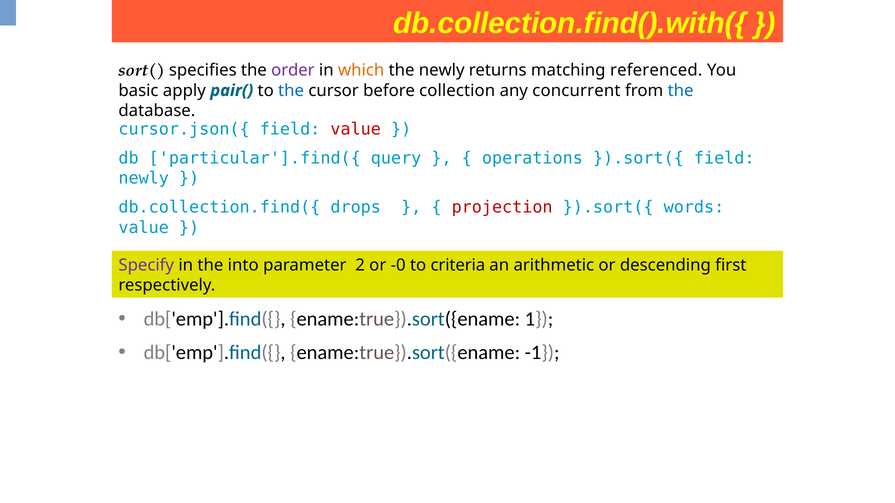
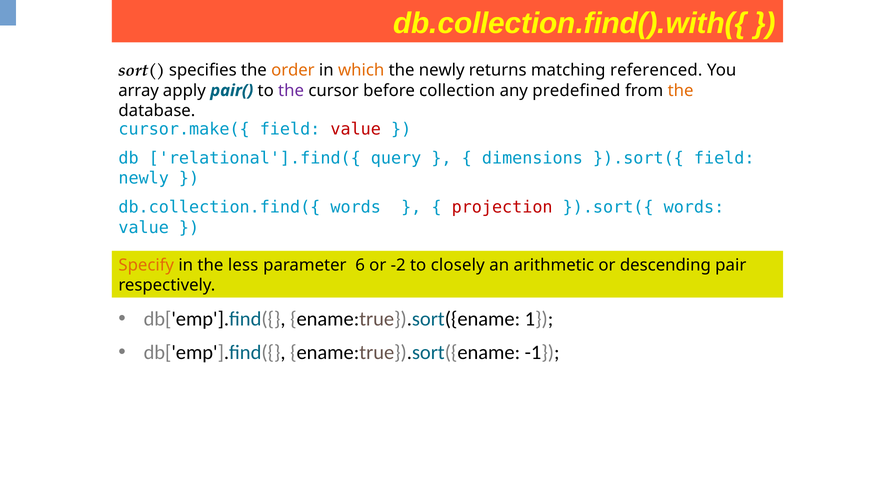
order colour: purple -> orange (293, 70)
basic: basic -> array (139, 91)
the colour: blue -> purple (291, 91)
concurrent: concurrent -> predefined (576, 91)
the colour: blue -> orange (681, 91)
cursor.json({: cursor.json({ -> cursor.make({ (184, 129)
particular'].find({: particular'].find({ -> relational'].find({ (255, 158)
operations: operations -> dimensions (532, 158)
db.collection.find({ drops: drops -> words (356, 208)
Specify colour: purple -> orange (146, 266)
into: into -> less (243, 266)
2: 2 -> 6 (360, 266)
-0: -0 -> -2 (398, 266)
criteria: criteria -> closely (458, 266)
first: first -> pair (731, 266)
